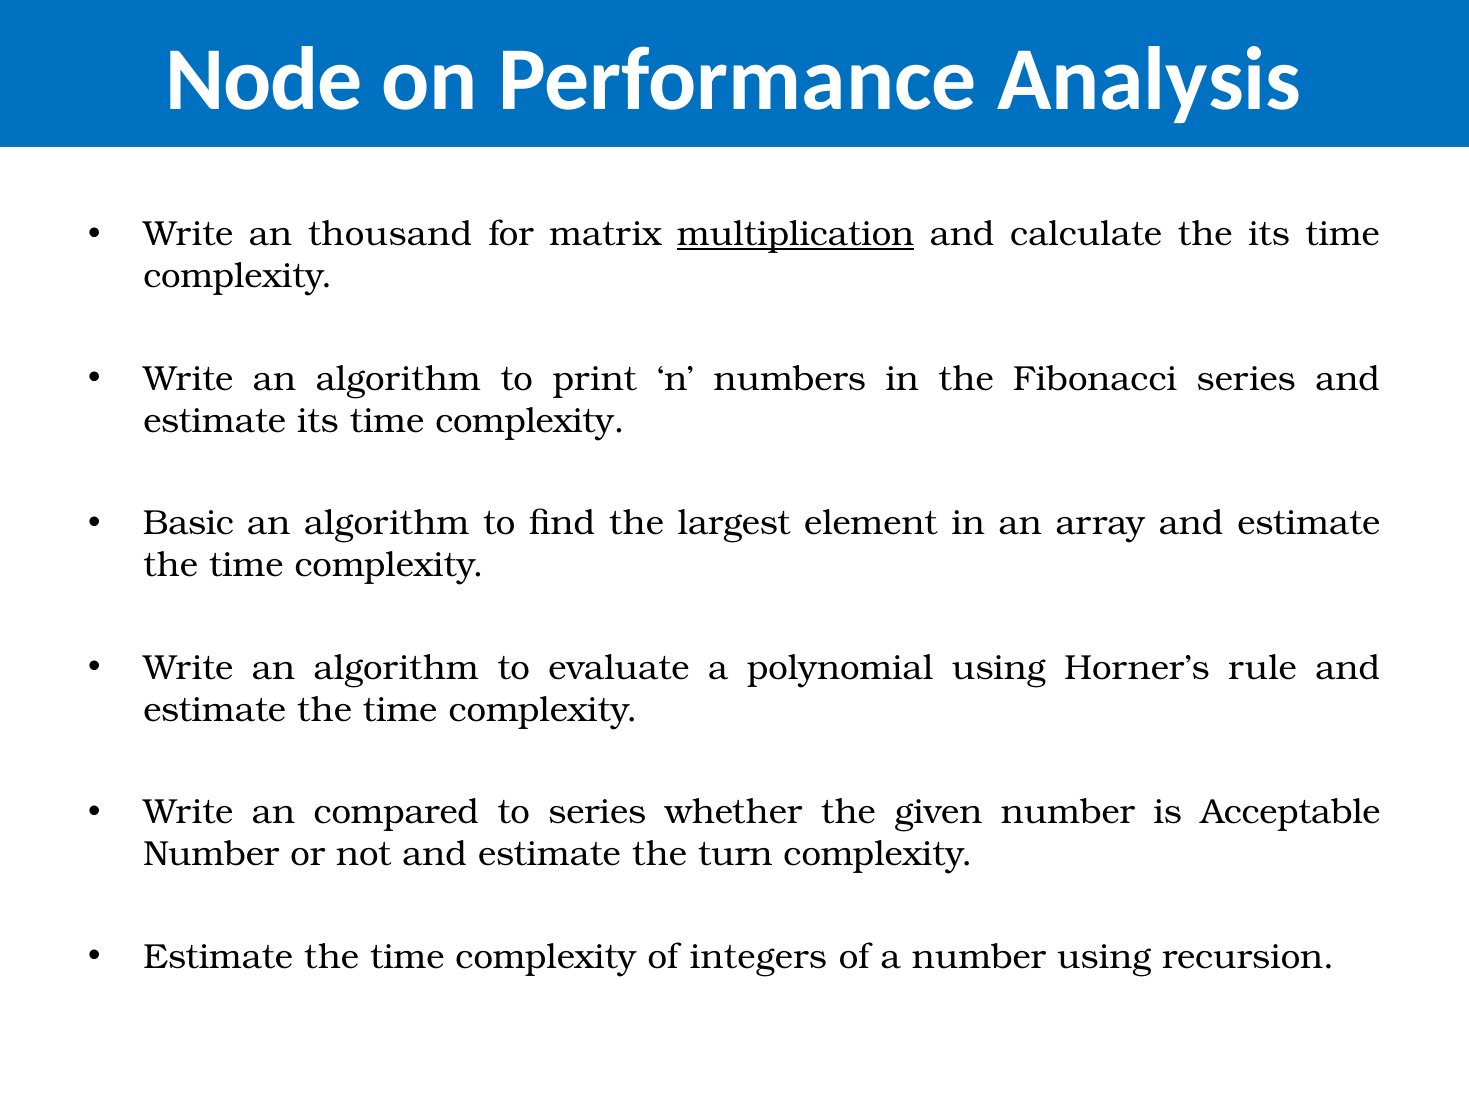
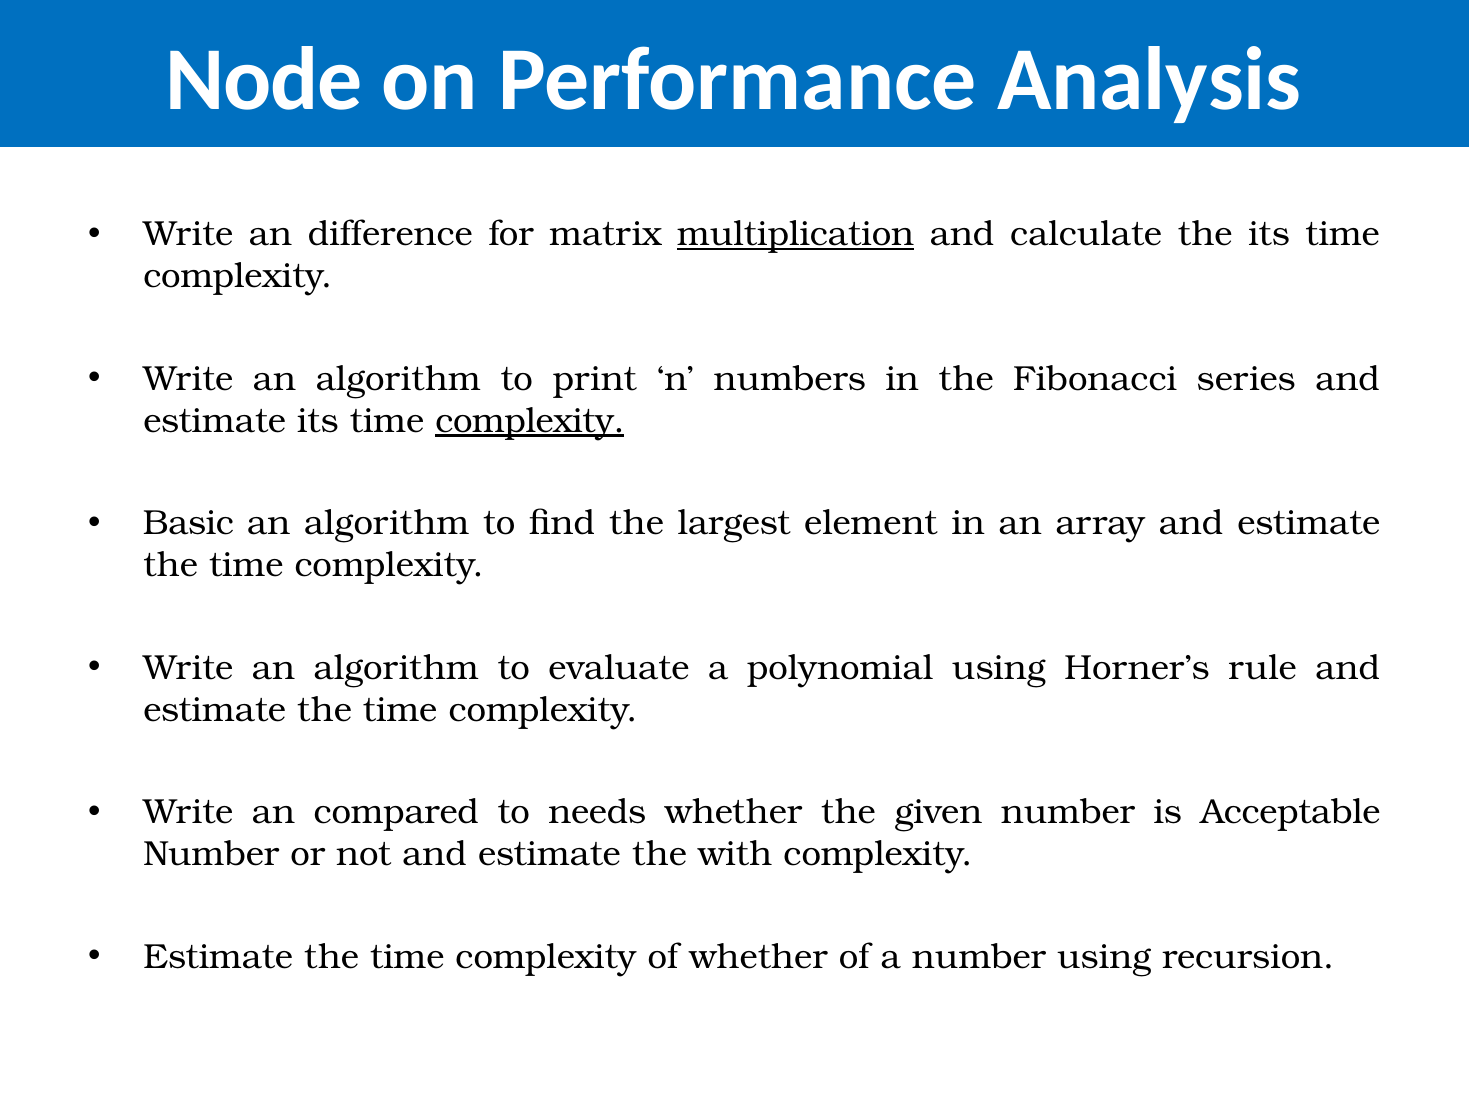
thousand: thousand -> difference (390, 234)
complexity underline: none -> present (530, 421)
to series: series -> needs (597, 812)
turn: turn -> with (735, 854)
of integers: integers -> whether (759, 957)
